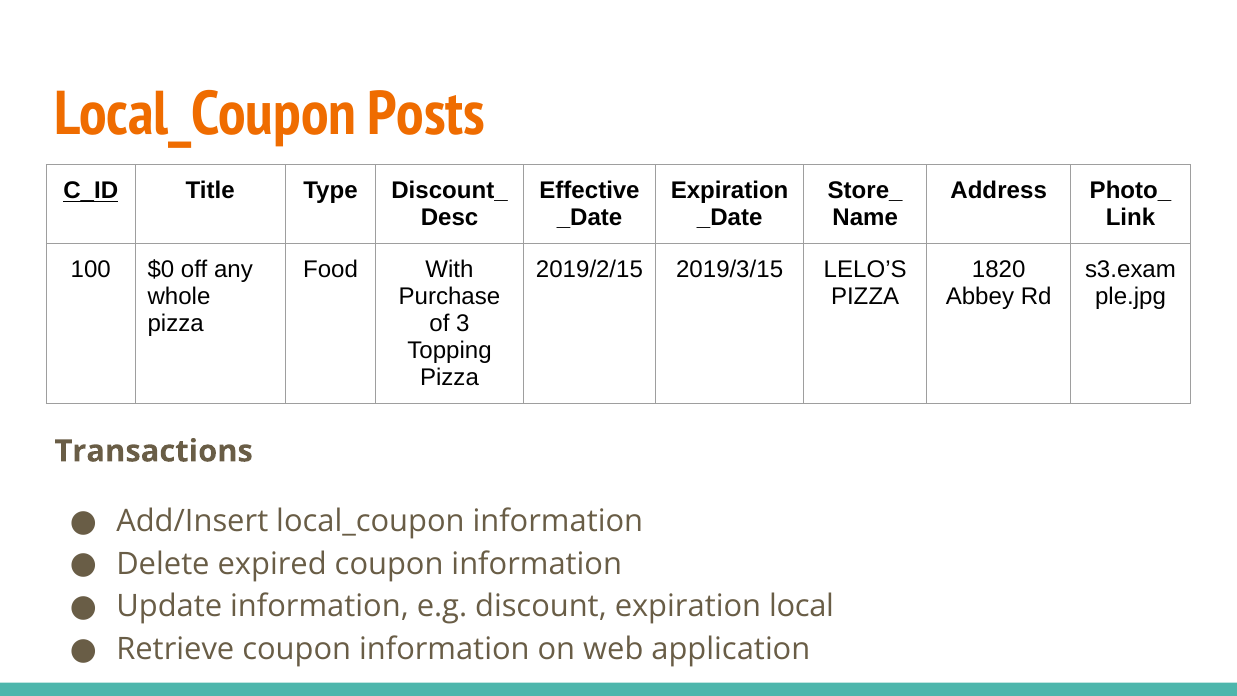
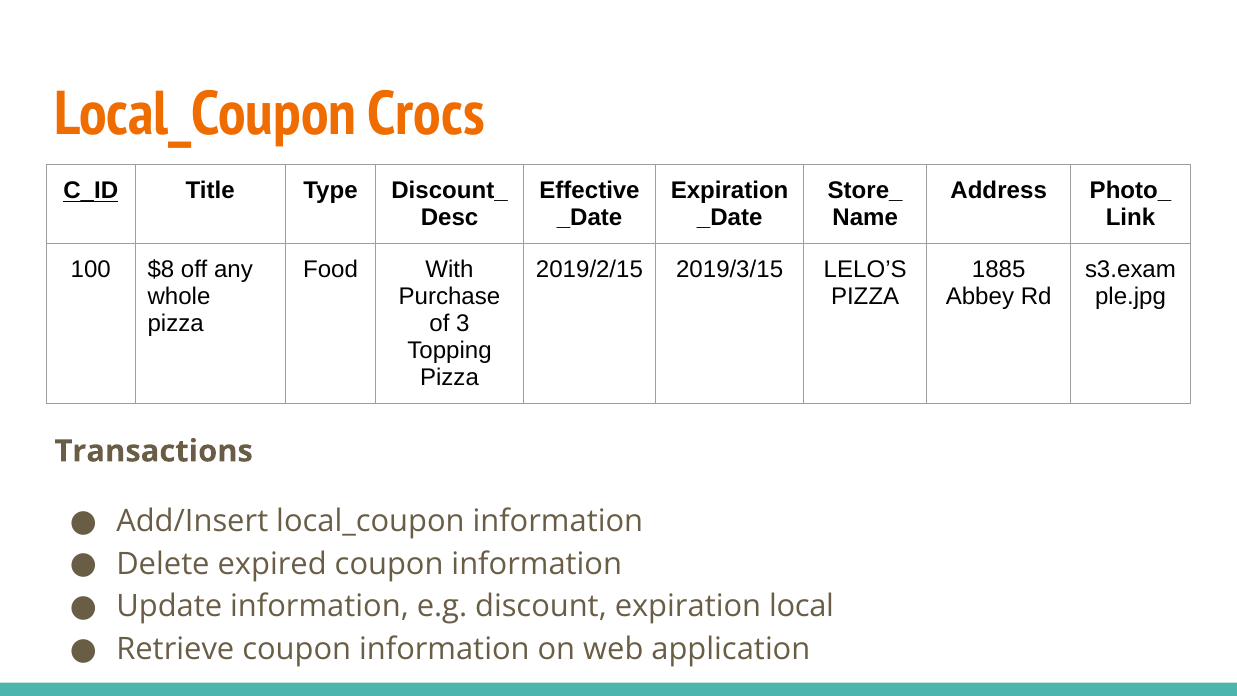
Posts: Posts -> Crocs (426, 114)
$0: $0 -> $8 (161, 270)
1820: 1820 -> 1885 (999, 270)
